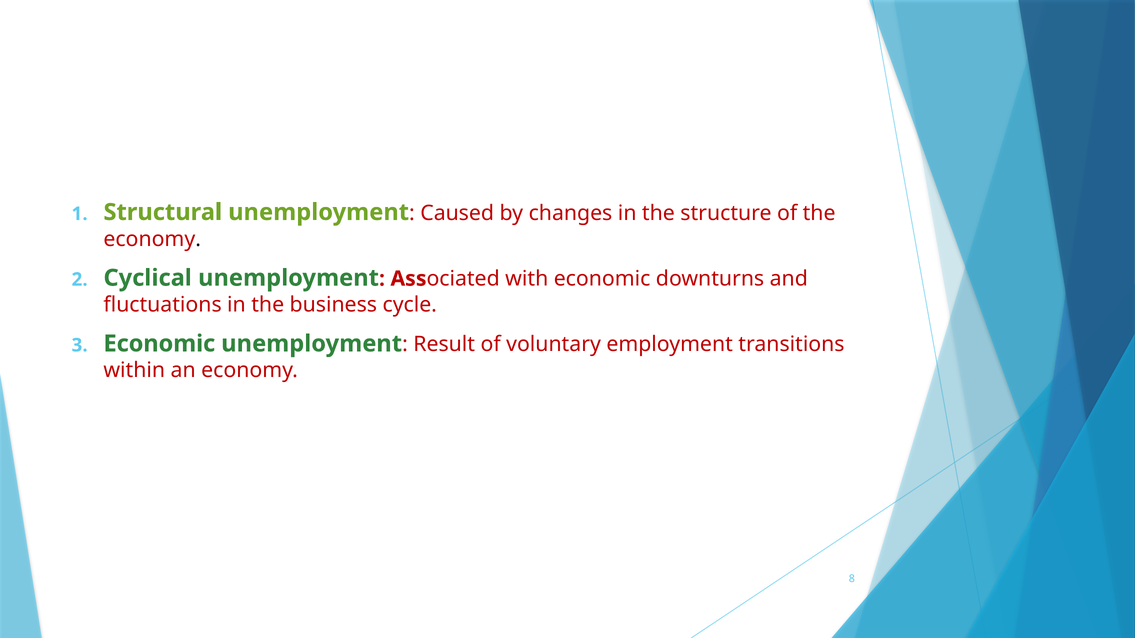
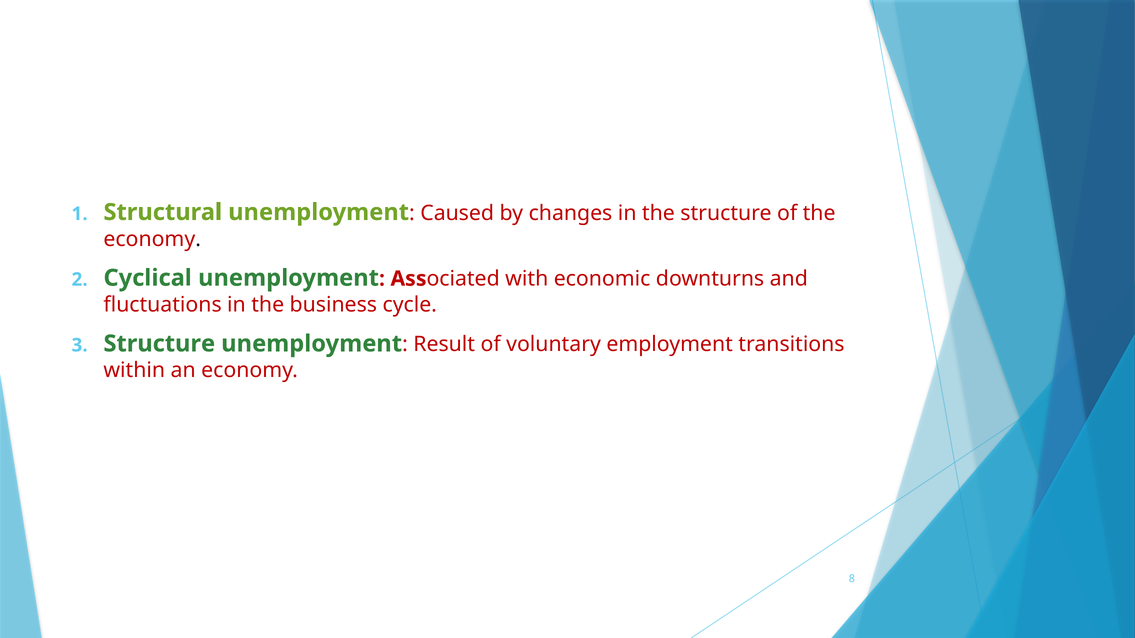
Economic: Economic -> Structure (159, 344)
